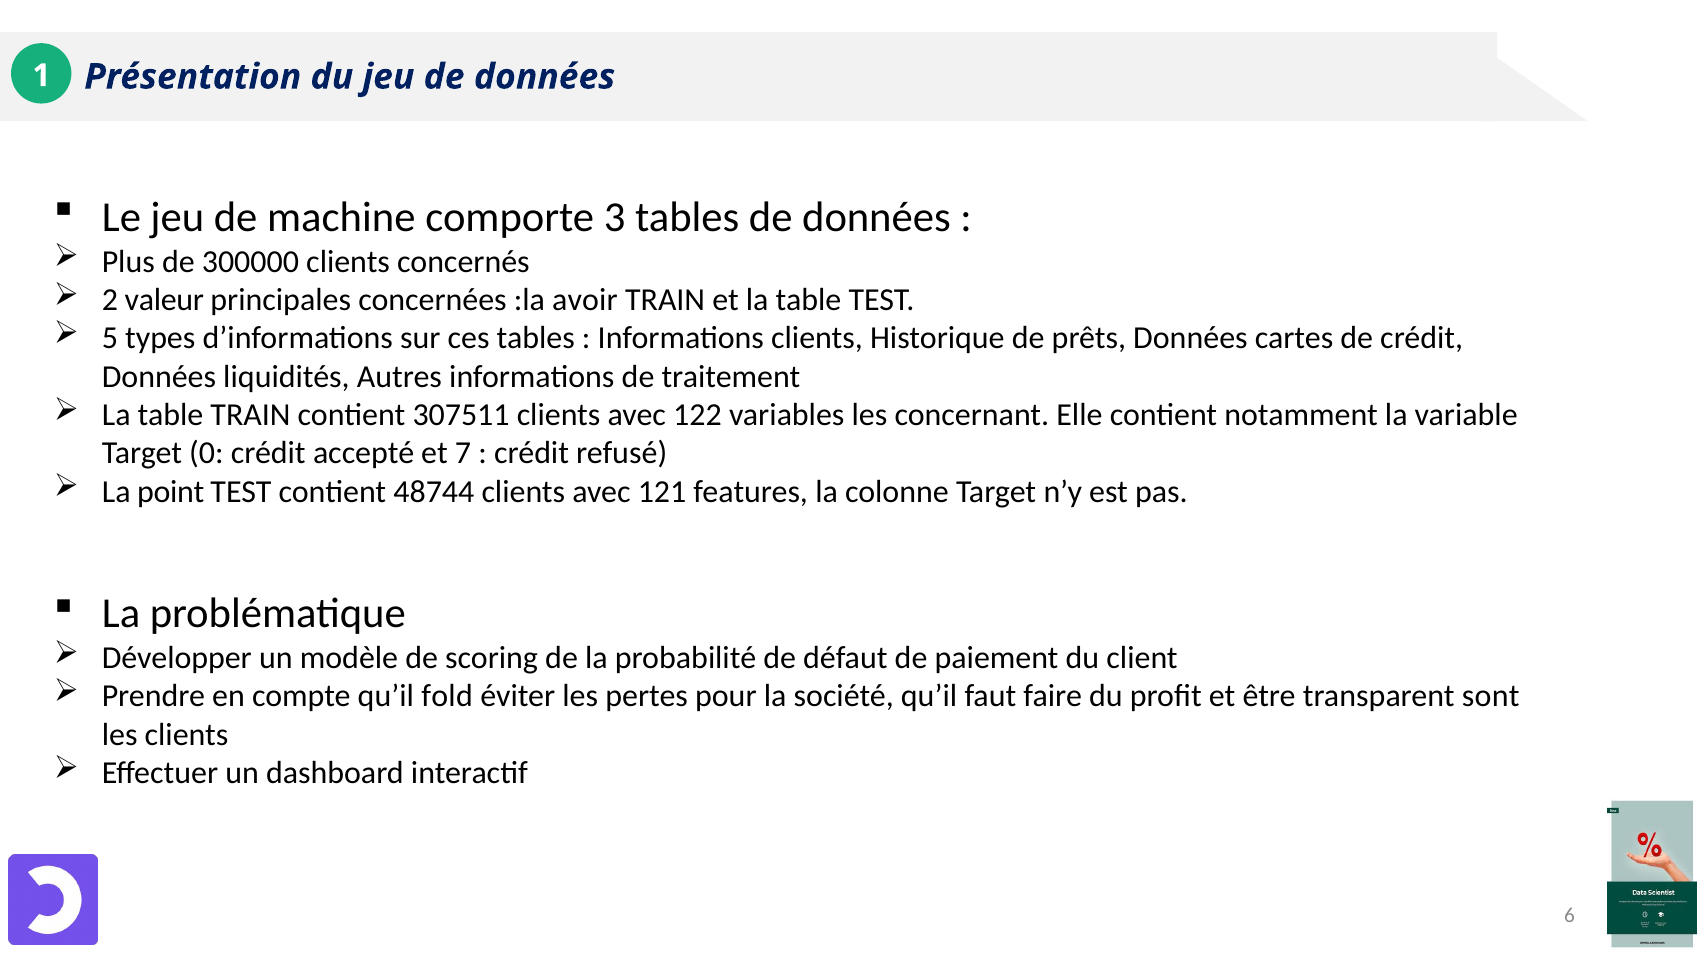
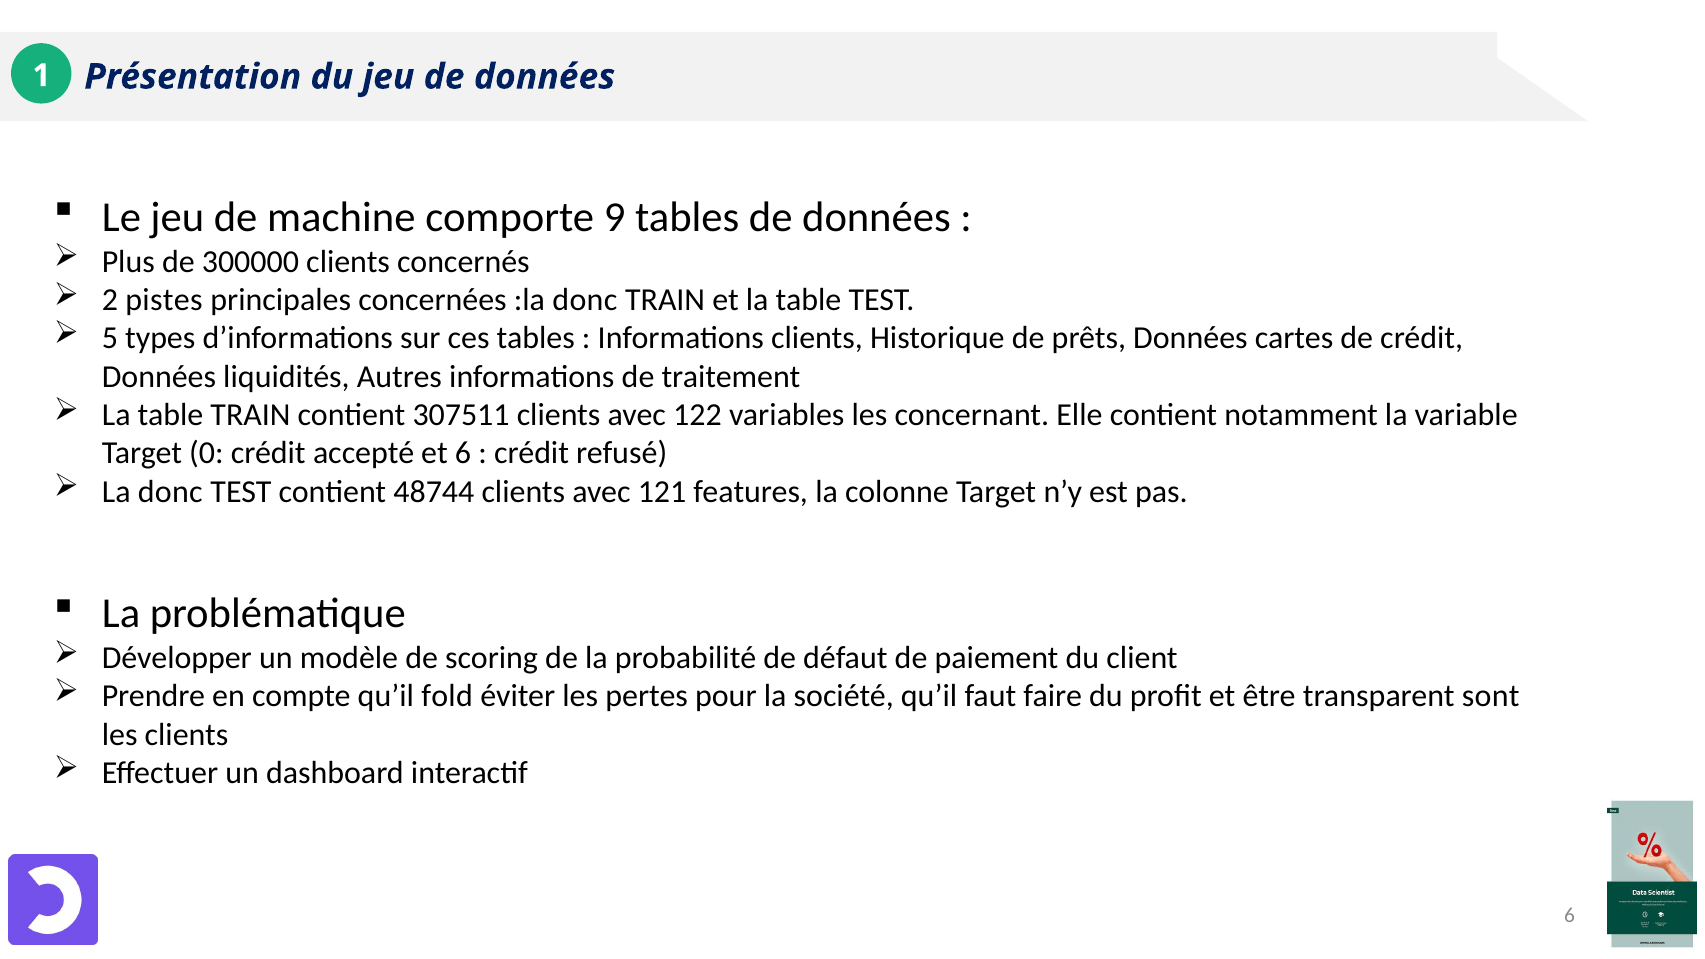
3: 3 -> 9 (615, 218)
valeur: valeur -> pistes (164, 300)
:la avoir: avoir -> donc (585, 300)
et 7: 7 -> 6 (463, 453)
La point: point -> donc (170, 492)
